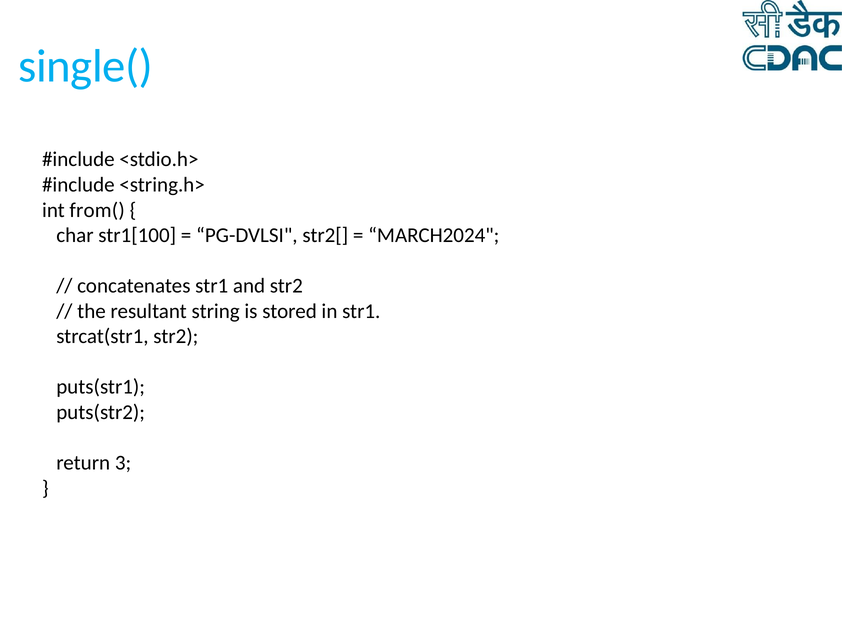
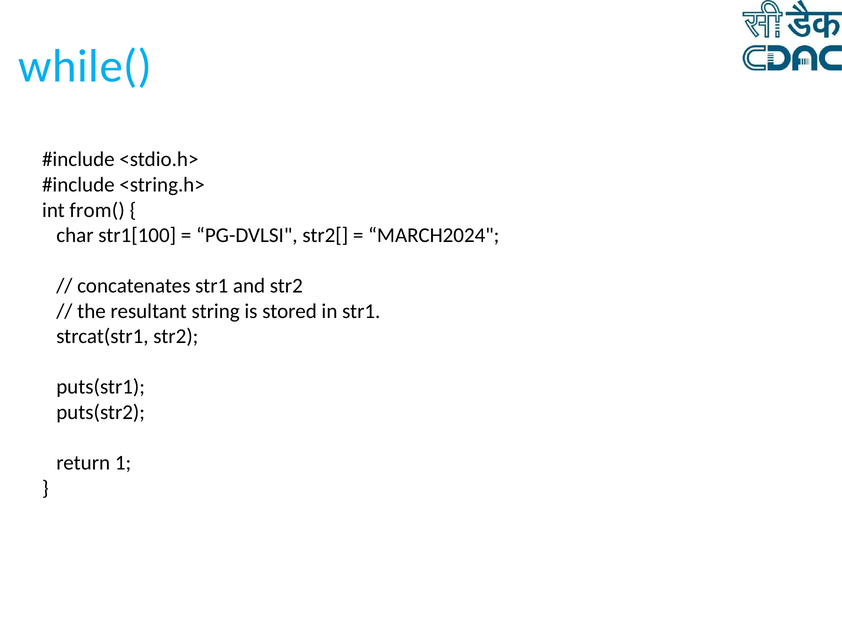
single(: single( -> while( (85, 66)
3: 3 -> 1 (123, 462)
